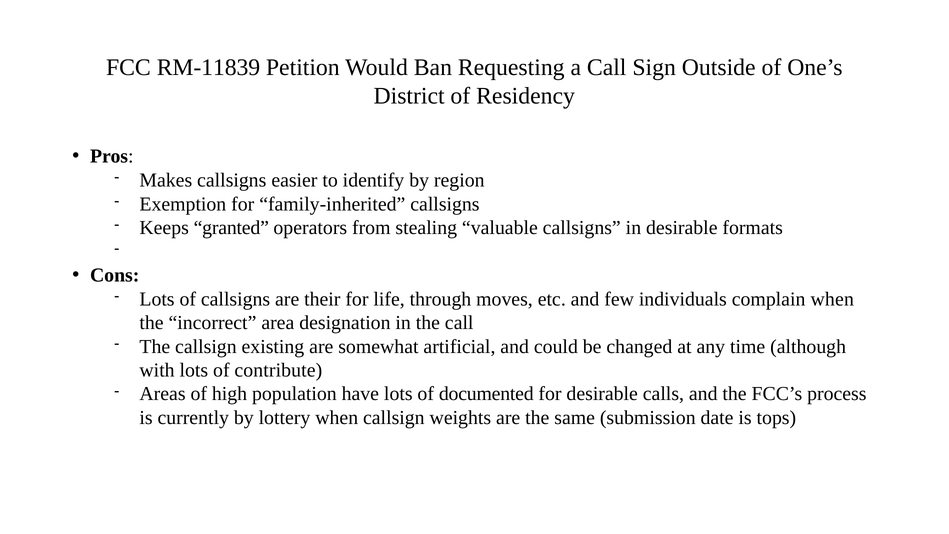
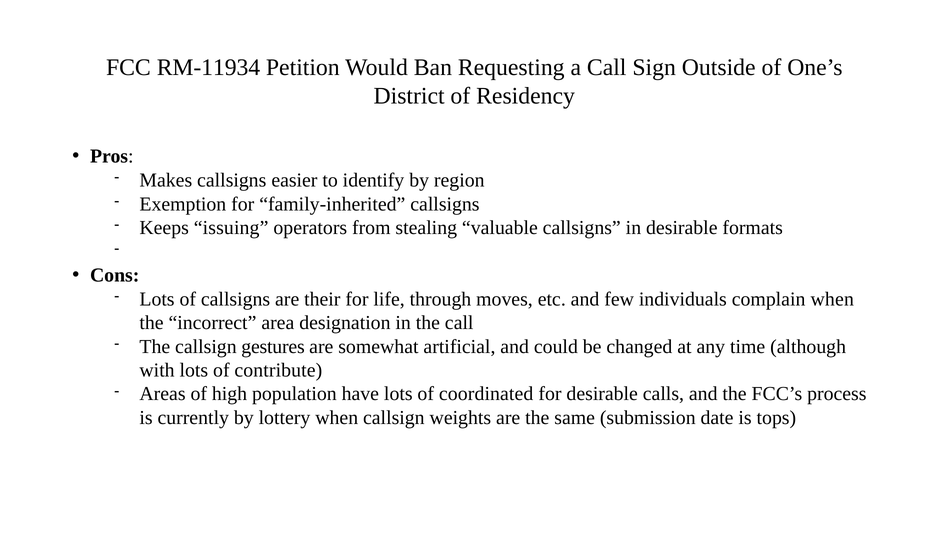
RM-11839: RM-11839 -> RM-11934 (208, 67)
granted: granted -> issuing (231, 228)
existing: existing -> gestures (273, 346)
documented: documented -> coordinated (486, 394)
